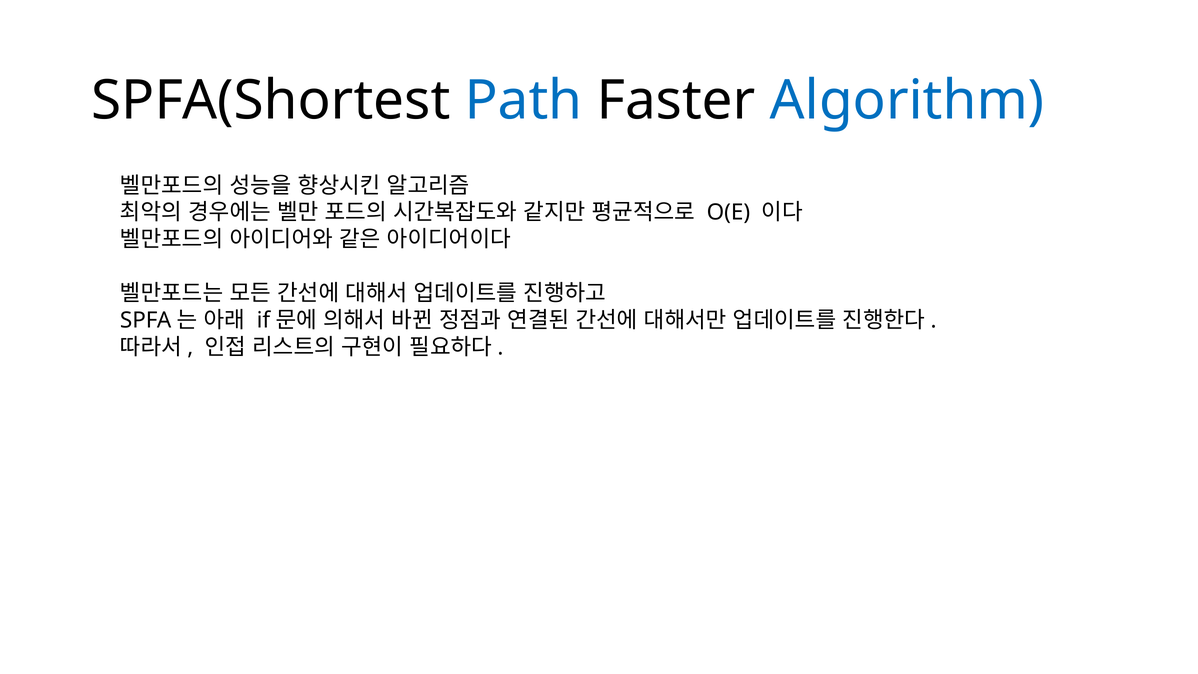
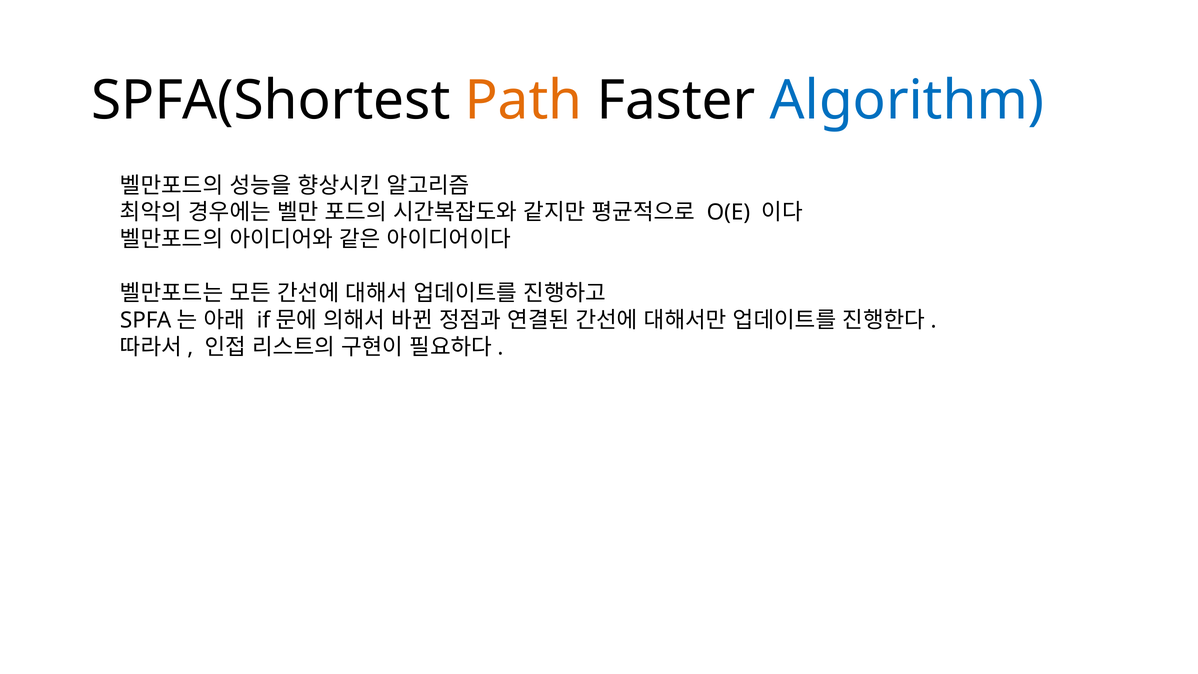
Path colour: blue -> orange (524, 101)
